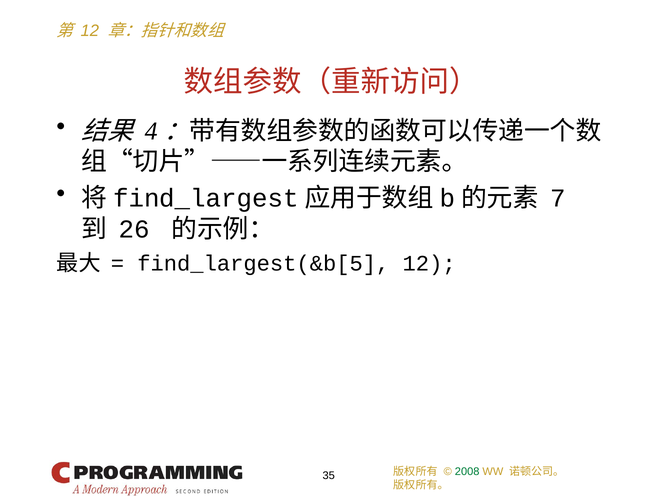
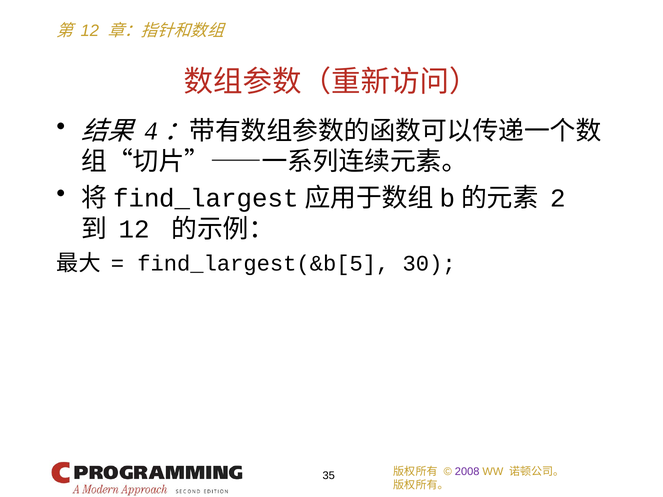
7: 7 -> 2 (558, 198)
26: 26 -> 12 (134, 229)
find_largest(&b[5 12: 12 -> 30 (429, 264)
2008 colour: green -> purple (467, 472)
